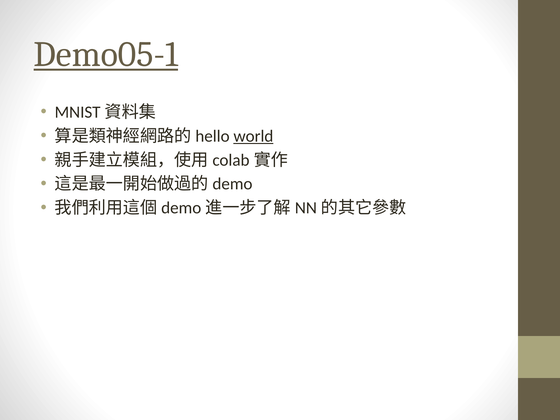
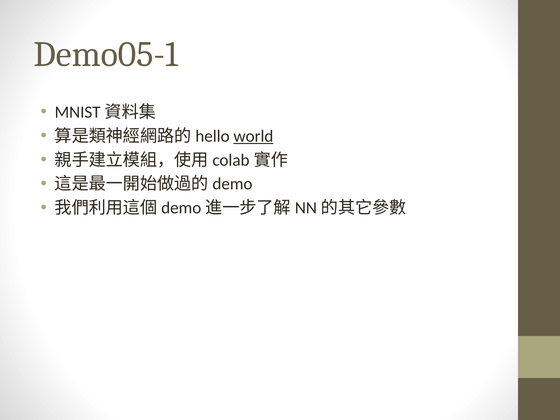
Demo05-1 underline: present -> none (106, 54)
